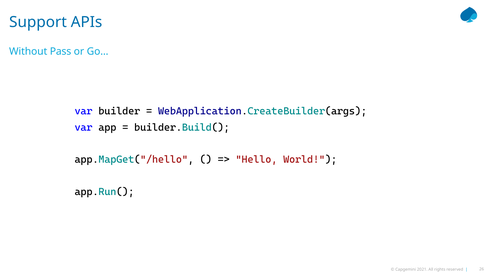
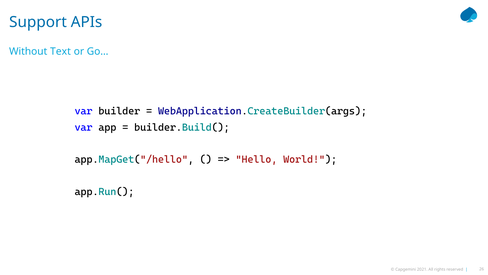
Pass: Pass -> Text (60, 51)
